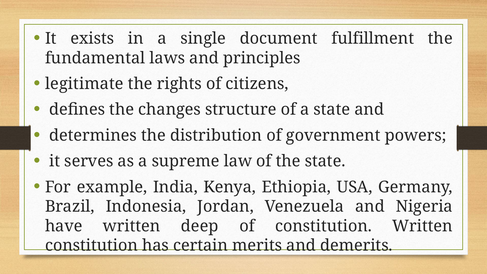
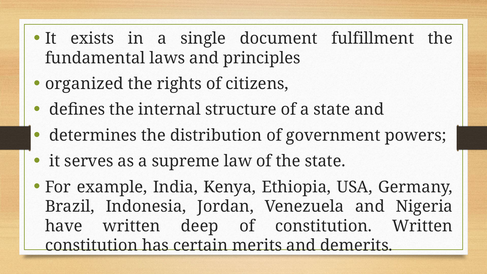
legitimate: legitimate -> organized (84, 84)
changes: changes -> internal (170, 110)
